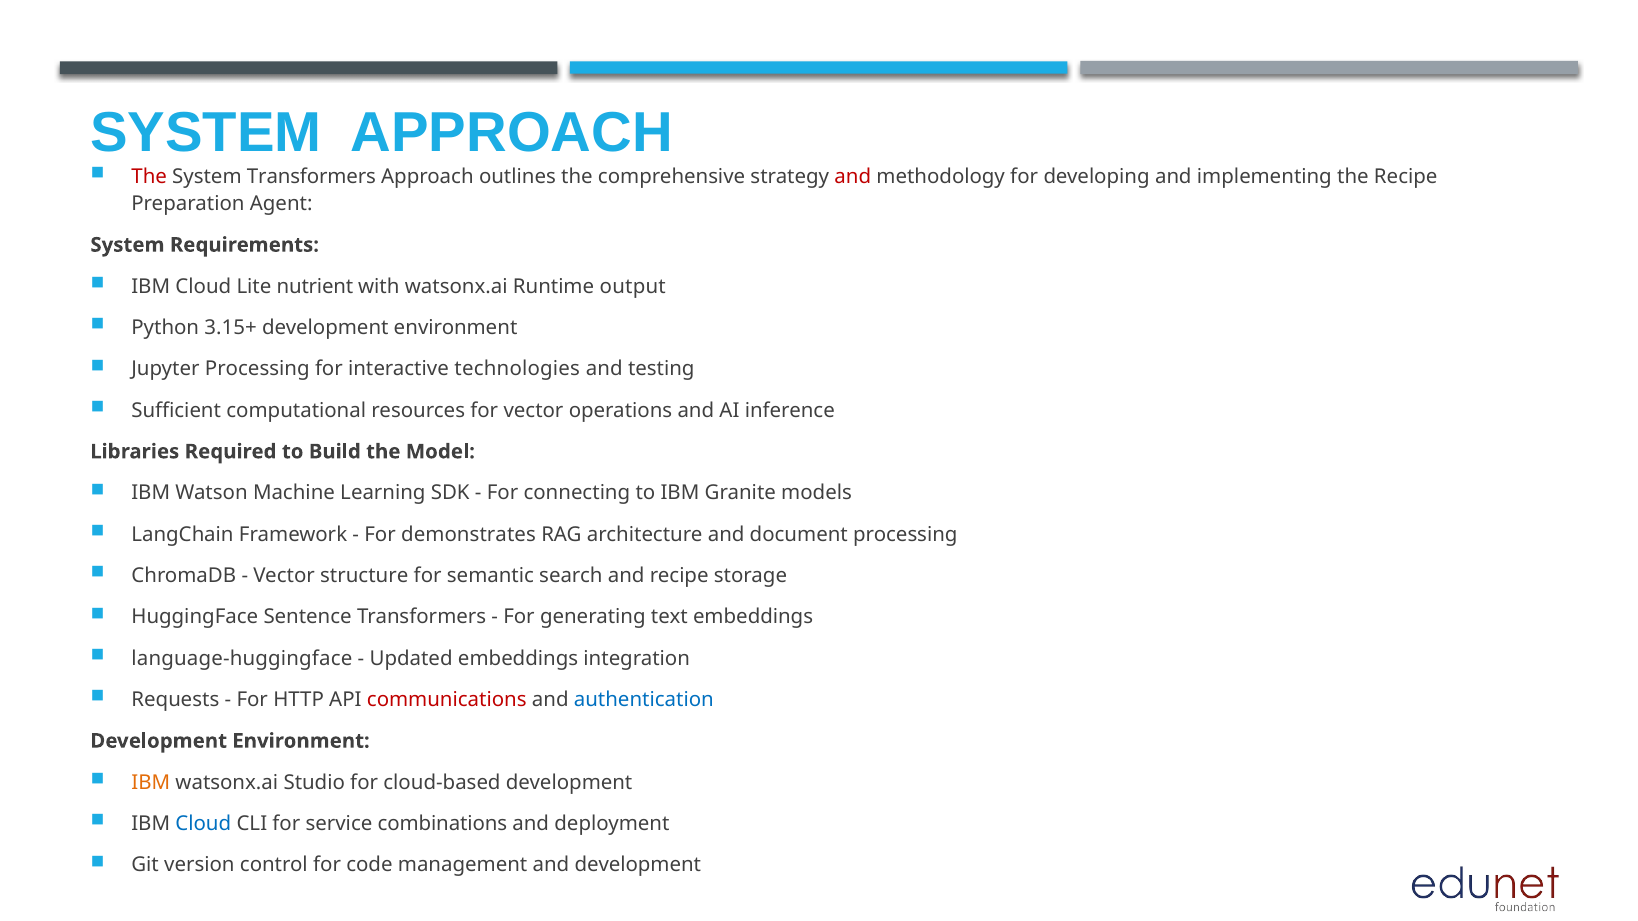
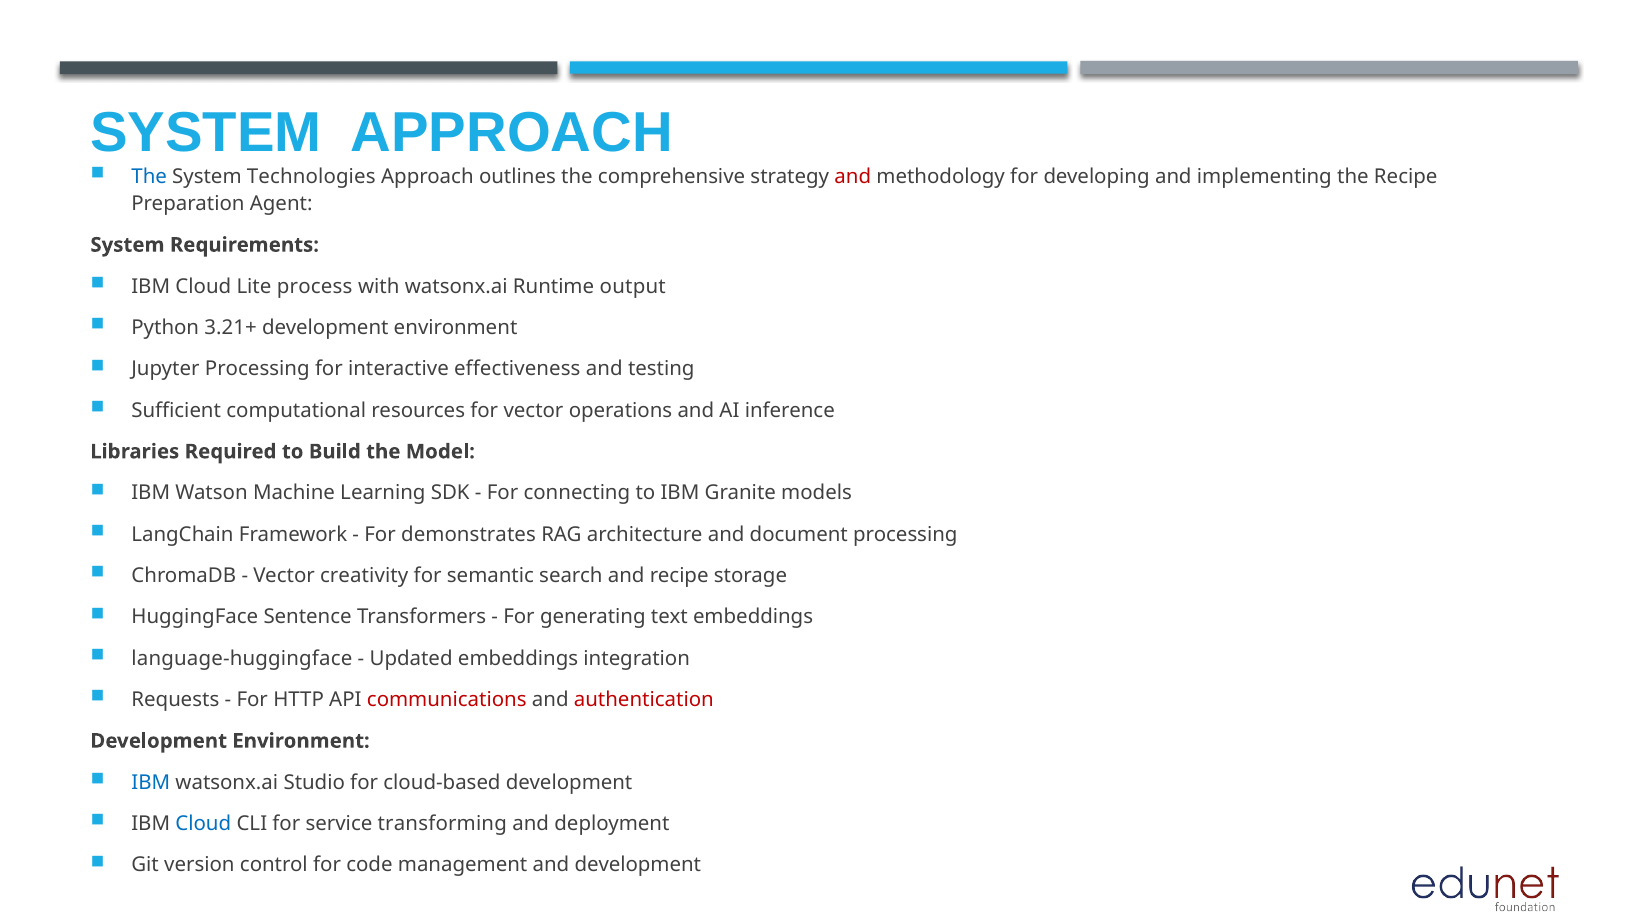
The colour: red -> blue (149, 177)
System Transformers: Transformers -> Technologies (311, 177)
nutrient: nutrient -> process (315, 286)
3.15+: 3.15+ -> 3.21+ (231, 328)
technologies: technologies -> effectiveness (517, 369)
structure: structure -> creativity (364, 576)
authentication colour: blue -> red (644, 700)
IBM colour: orange -> blue (151, 783)
combinations: combinations -> transforming (442, 824)
